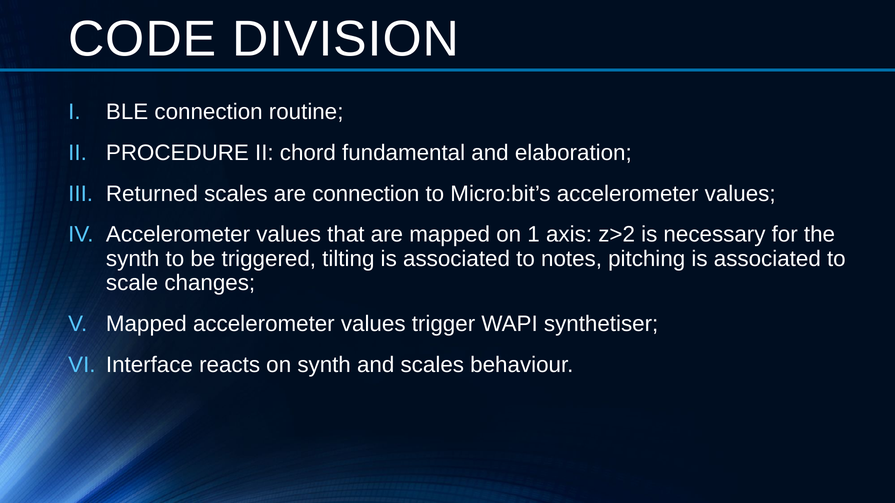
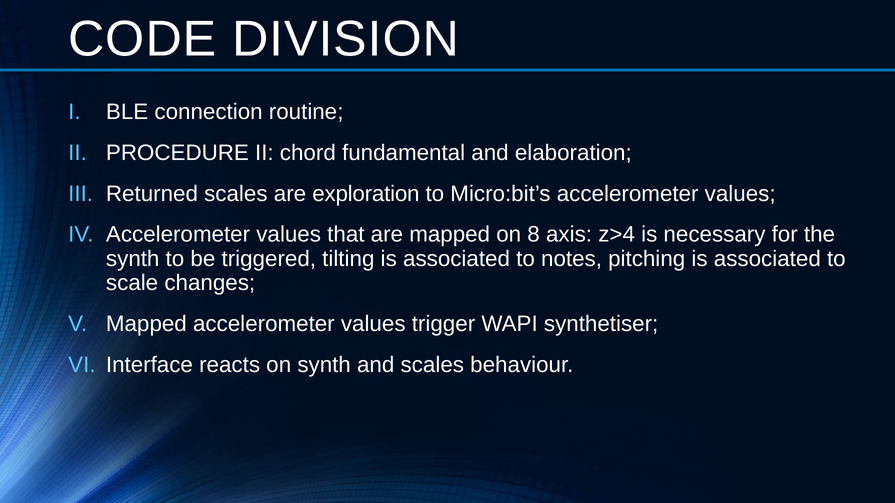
are connection: connection -> exploration (366, 194)
1: 1 -> 8 (534, 235)
z>2: z>2 -> z>4 (617, 235)
